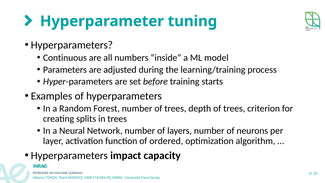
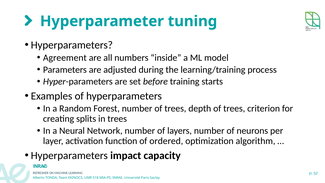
Continuous: Continuous -> Agreement (65, 58)
